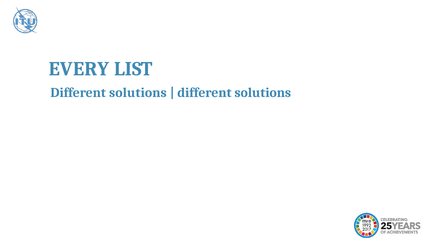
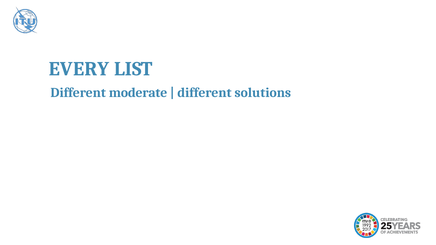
solutions: solutions -> moderate (138, 93)
